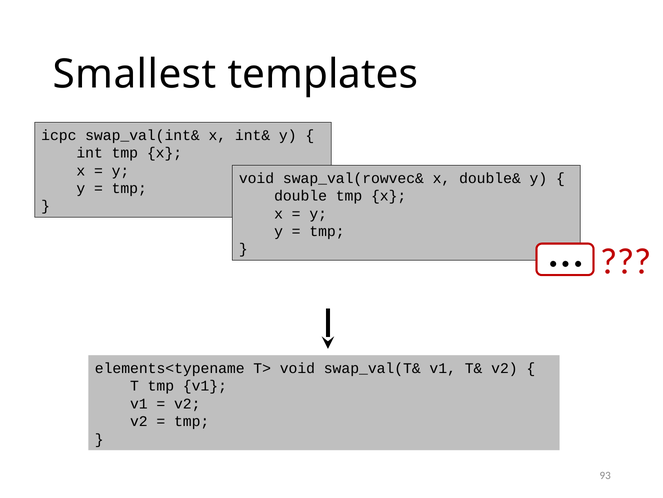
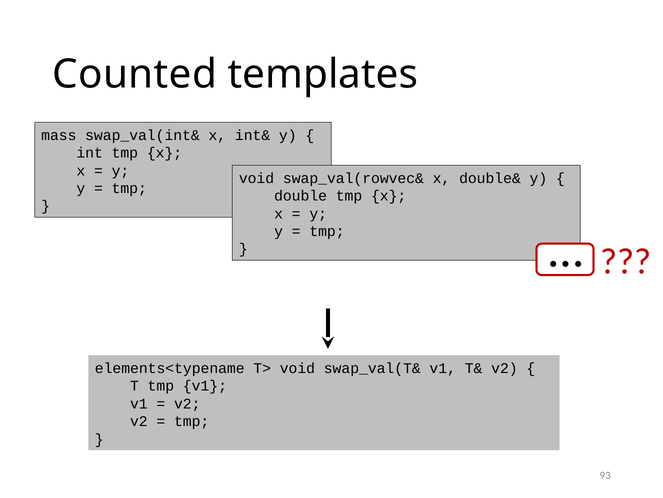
Smallest: Smallest -> Counted (135, 74)
icpc: icpc -> mass (59, 135)
